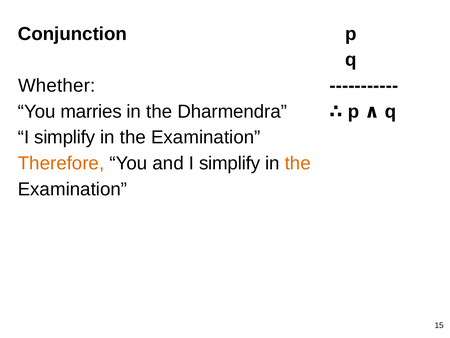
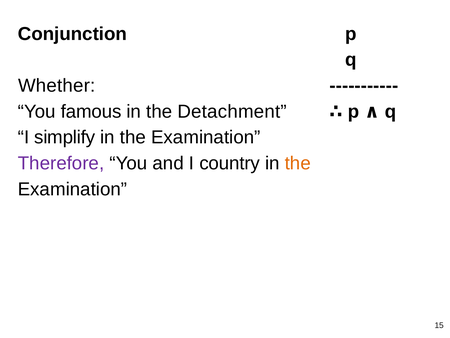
marries: marries -> famous (91, 111)
Dharmendra: Dharmendra -> Detachment (232, 111)
Therefore colour: orange -> purple (61, 163)
and I simplify: simplify -> country (230, 163)
